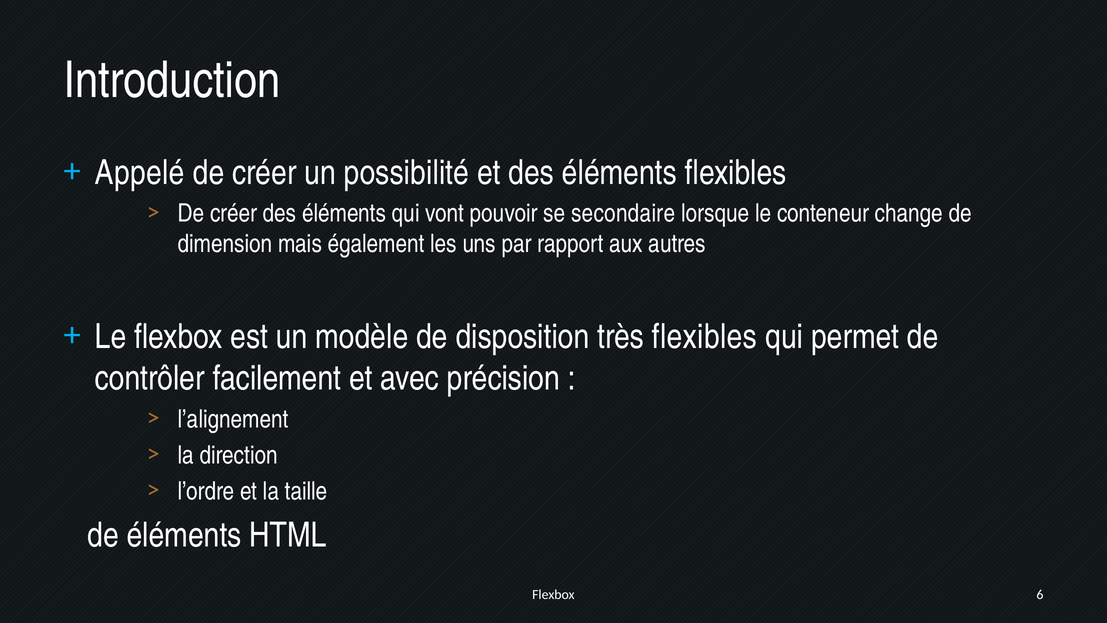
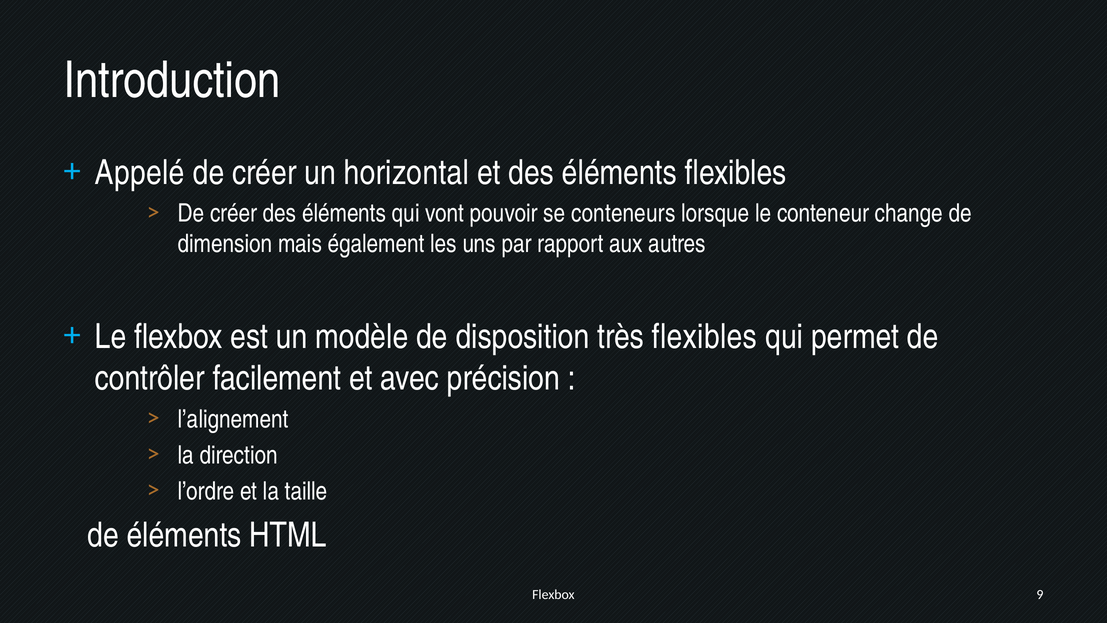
possibilité: possibilité -> horizontal (406, 173)
secondaire: secondaire -> conteneurs (623, 213)
6: 6 -> 9 (1040, 595)
